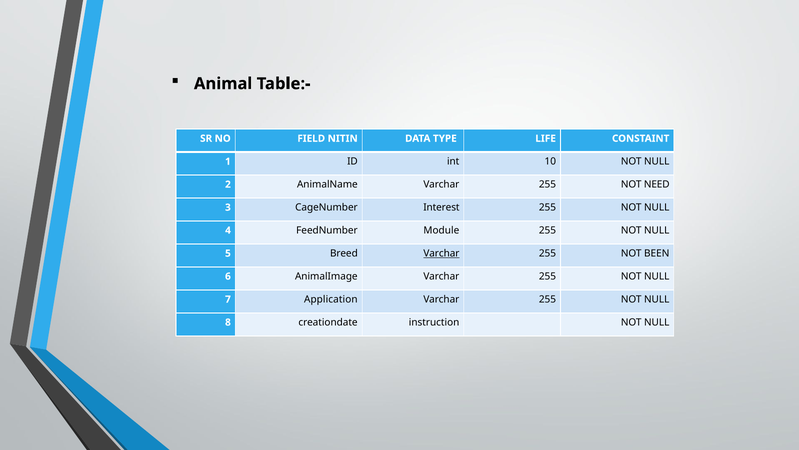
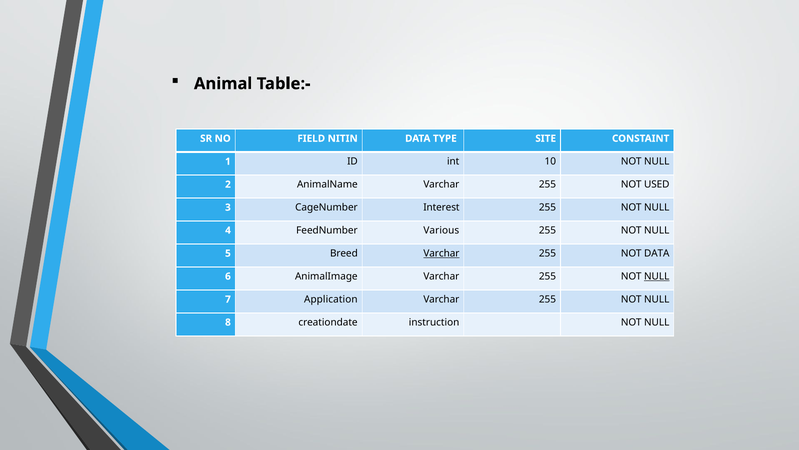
LIFE: LIFE -> SITE (546, 138)
NEED: NEED -> USED (657, 184)
Module: Module -> Various (441, 230)
NOT BEEN: BEEN -> DATA (657, 253)
NULL underline: none -> present (657, 276)
